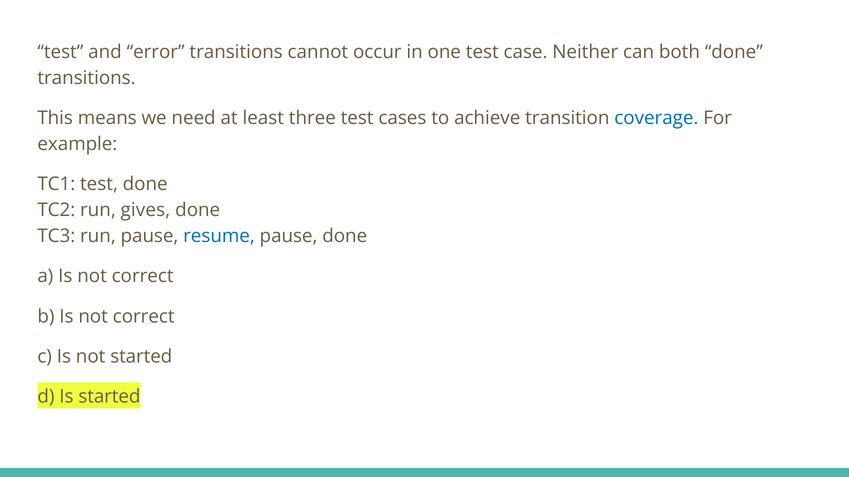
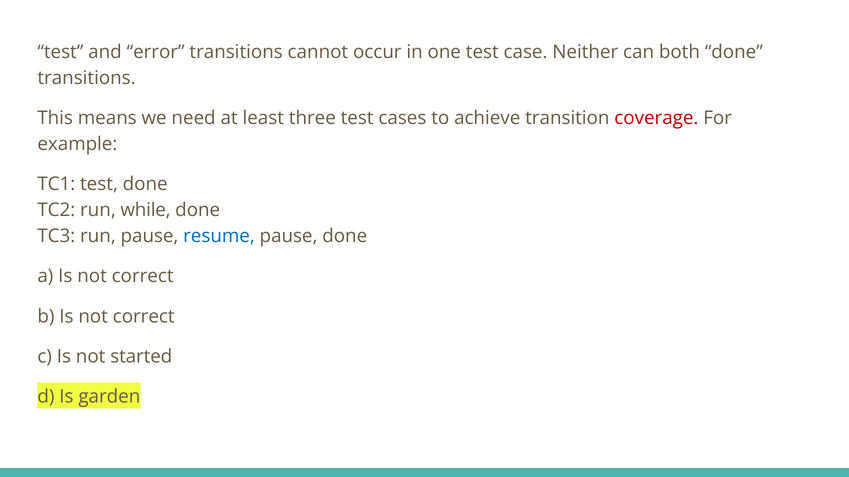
coverage colour: blue -> red (656, 118)
gives: gives -> while (146, 210)
Is started: started -> garden (109, 397)
